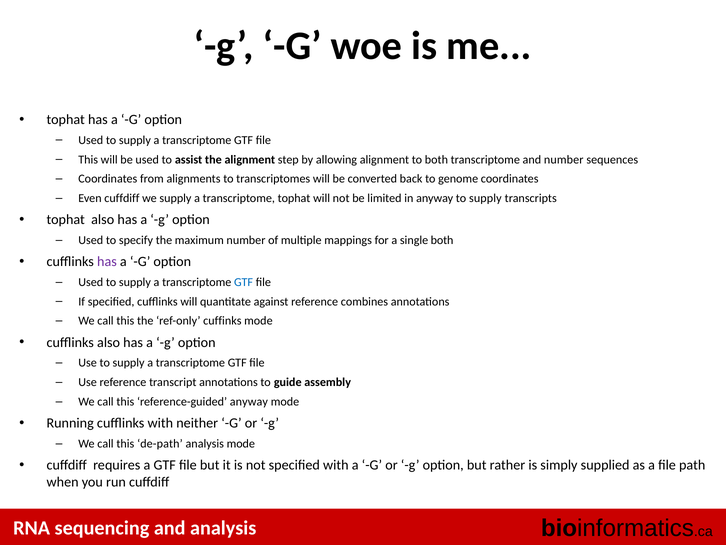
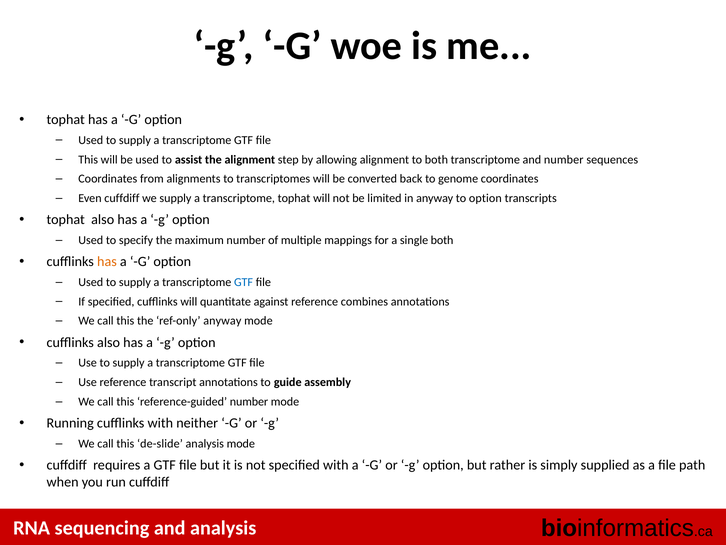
anyway to supply: supply -> option (485, 198)
has colour: purple -> orange (107, 262)
ref-only cuffinks: cuffinks -> anyway (222, 321)
reference-guided anyway: anyway -> number (249, 401)
de-path: de-path -> de-slide (160, 443)
